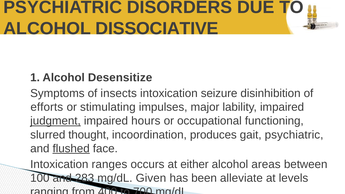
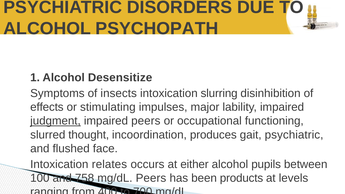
DISSOCIATIVE: DISSOCIATIVE -> PSYCHOPATH (157, 29)
seizure: seizure -> slurring (219, 93)
efforts: efforts -> effects (47, 107)
impaired hours: hours -> peers (146, 121)
flushed underline: present -> none (71, 149)
ranges: ranges -> relates (109, 164)
areas: areas -> pupils (266, 164)
283: 283 -> 758 (85, 178)
mg/dL Given: Given -> Peers (151, 178)
alleviate: alleviate -> products (241, 178)
